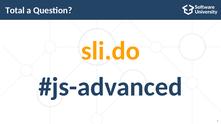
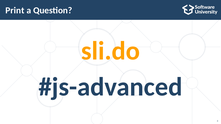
Total: Total -> Print (15, 10)
